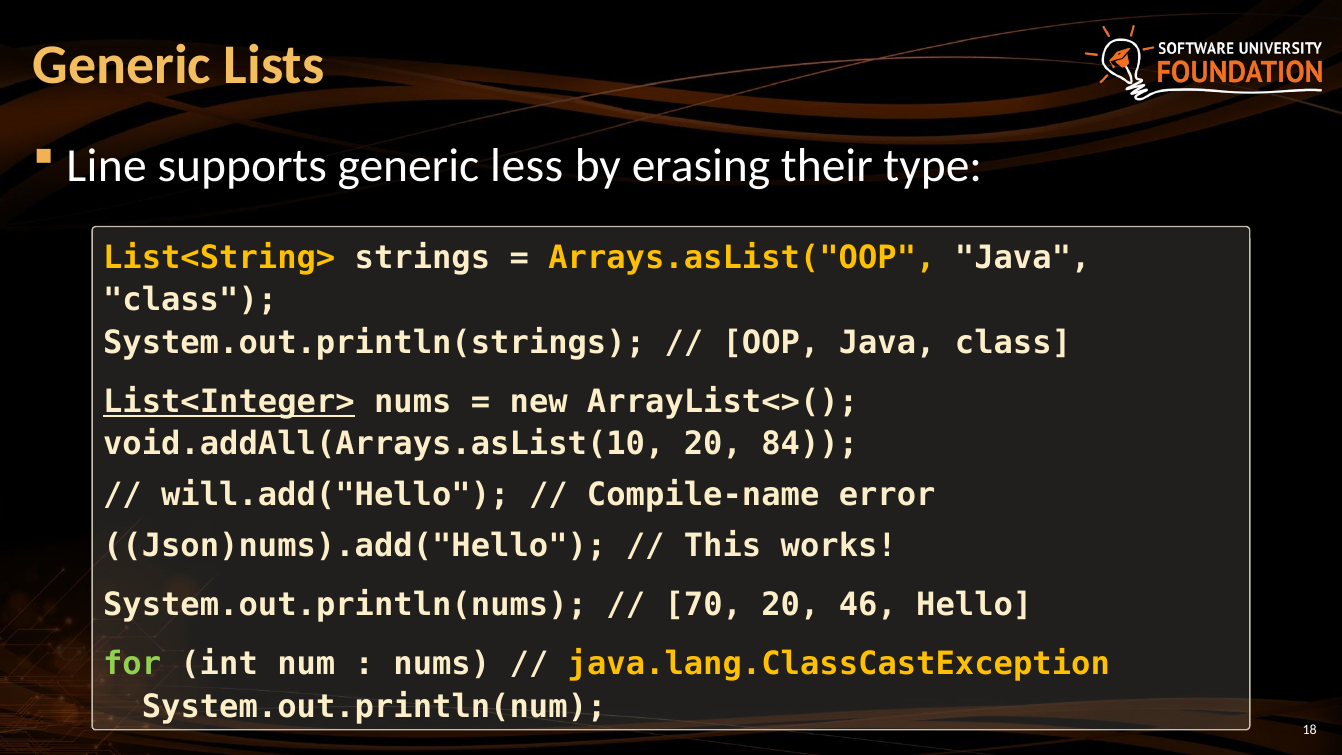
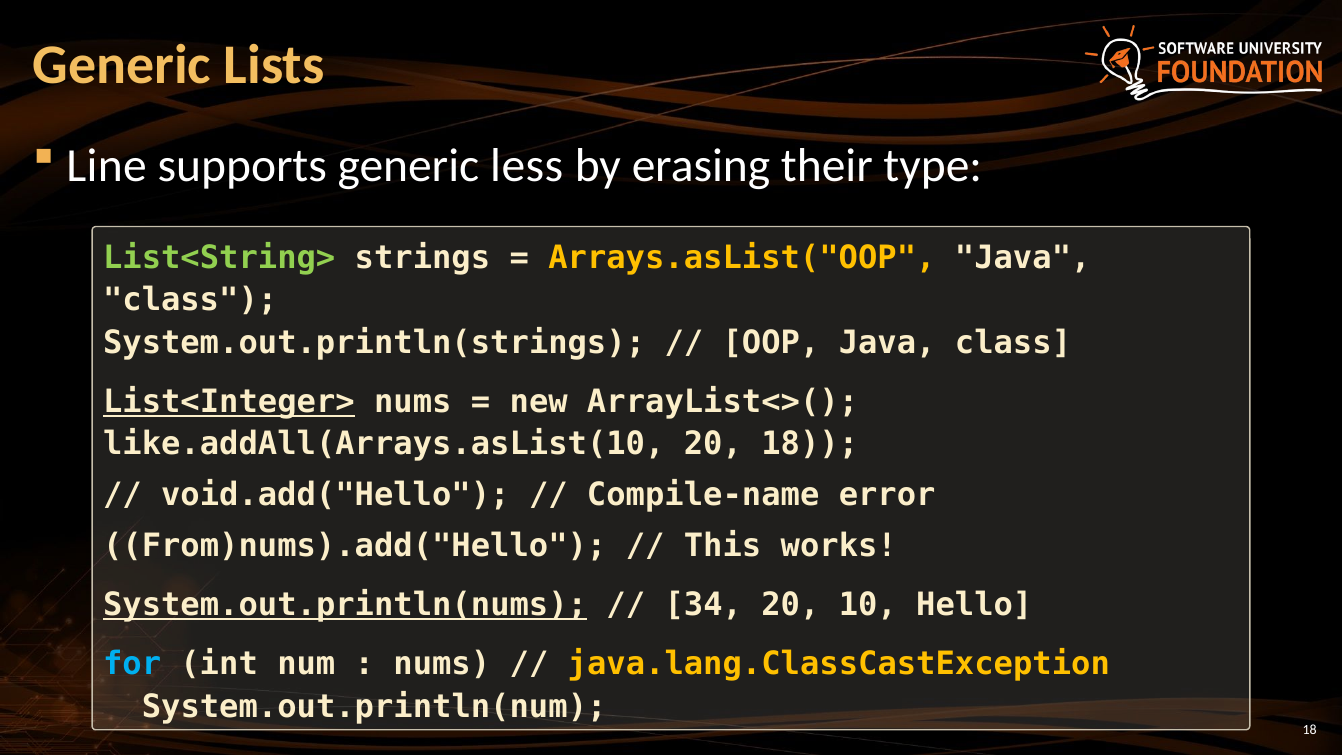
List<String> colour: yellow -> light green (219, 258)
void.addAll(Arrays.asList(10: void.addAll(Arrays.asList(10 -> like.addAll(Arrays.asList(10 (384, 444)
20 84: 84 -> 18 (810, 444)
will.add("Hello: will.add("Hello -> void.add("Hello (335, 495)
Json)nums).add("Hello: Json)nums).add("Hello -> From)nums).add("Hello (355, 546)
System.out.println(nums underline: none -> present (345, 605)
70: 70 -> 34 (703, 605)
46: 46 -> 10 (868, 605)
for colour: light green -> light blue (132, 664)
